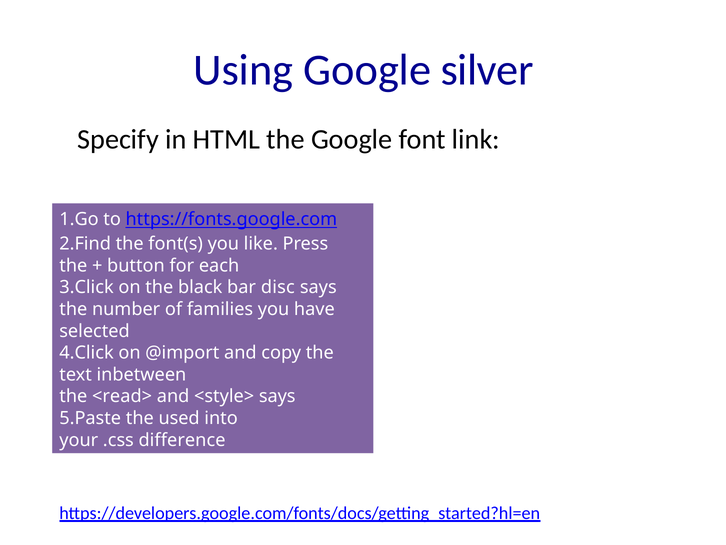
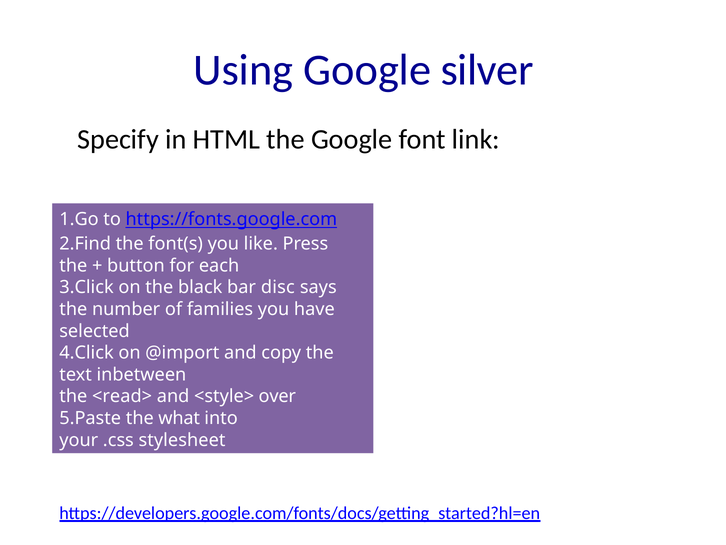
<style> says: says -> over (277, 396)
used: used -> what (179, 418)
difference: difference -> stylesheet (182, 440)
